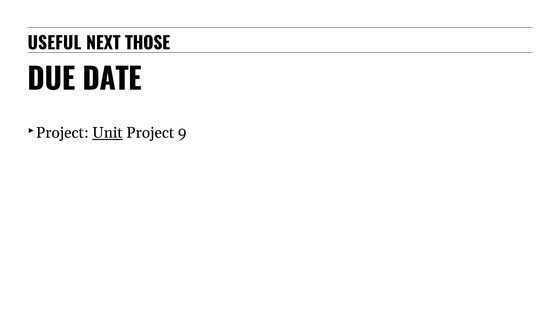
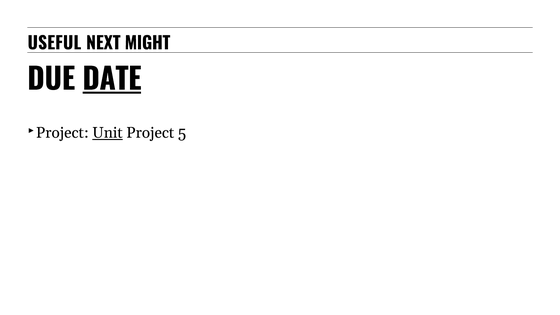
THOSE: THOSE -> MIGHT (148, 43)
DATE underline: none -> present (112, 80)
9: 9 -> 5 (182, 133)
